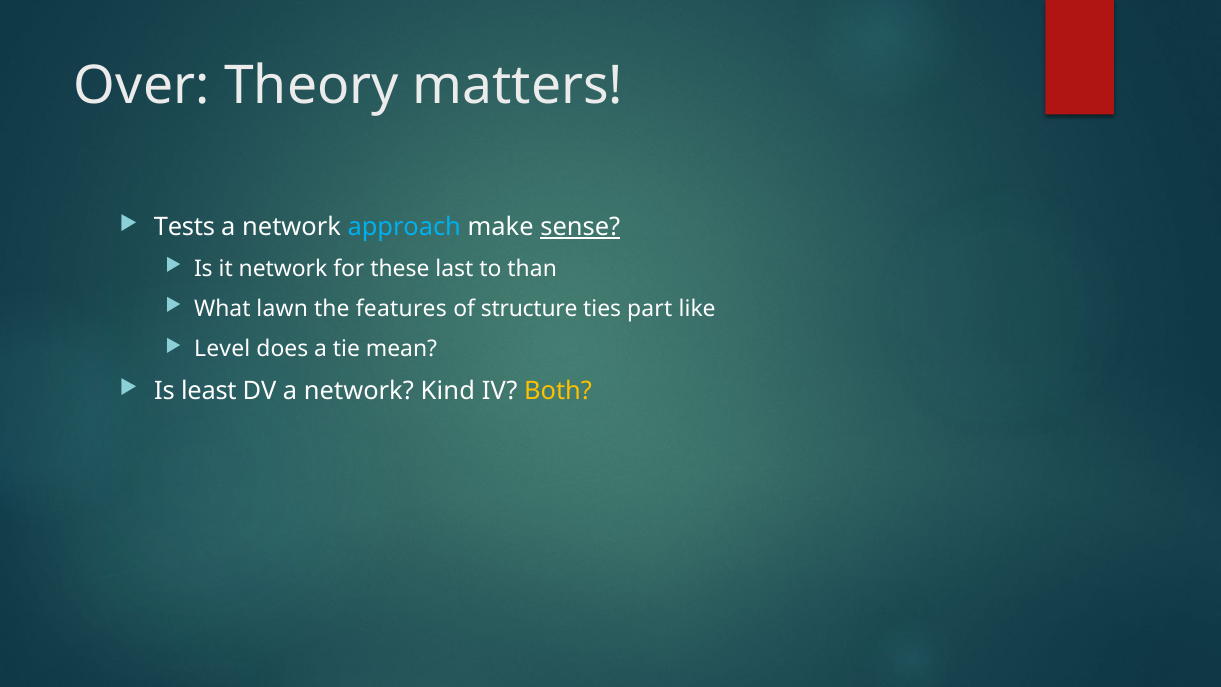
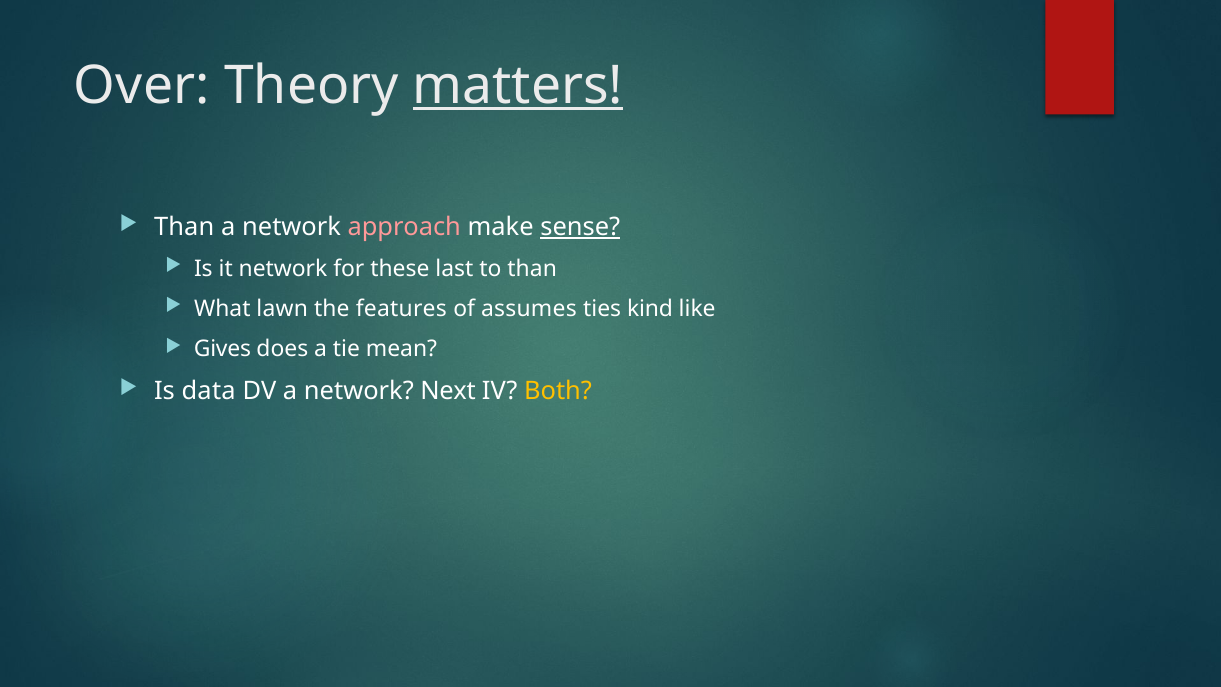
matters underline: none -> present (518, 86)
Tests: Tests -> Than (184, 227)
approach colour: light blue -> pink (404, 227)
structure: structure -> assumes (529, 309)
part: part -> kind (650, 309)
Level: Level -> Gives (222, 349)
least: least -> data (209, 391)
Kind: Kind -> Next (448, 391)
